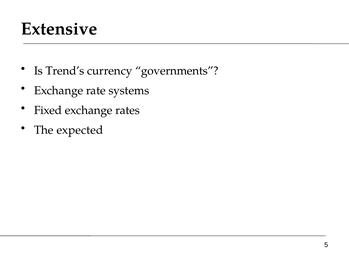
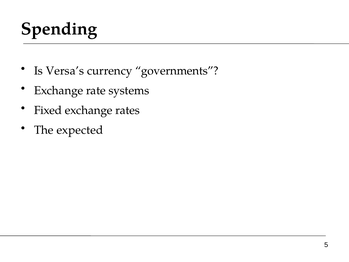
Extensive: Extensive -> Spending (59, 29)
Trend’s: Trend’s -> Versa’s (65, 71)
